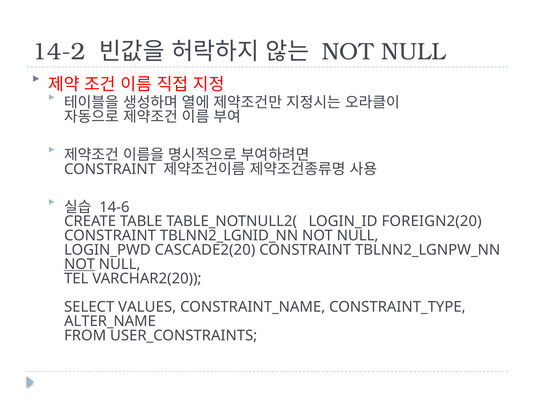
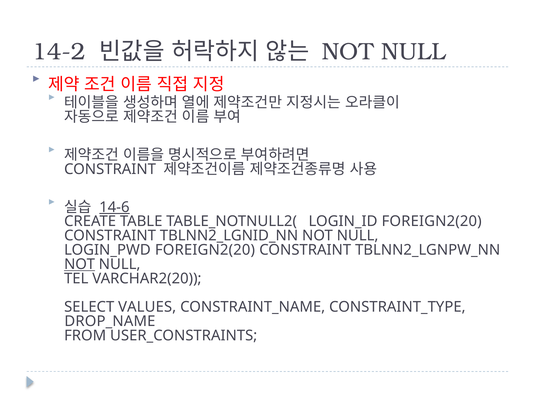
14-6 underline: none -> present (114, 207)
LOGIN_PWD CASCADE2(20: CASCADE2(20 -> FOREIGN2(20 (205, 250)
ALTER_NAME: ALTER_NAME -> DROP_NAME (110, 322)
